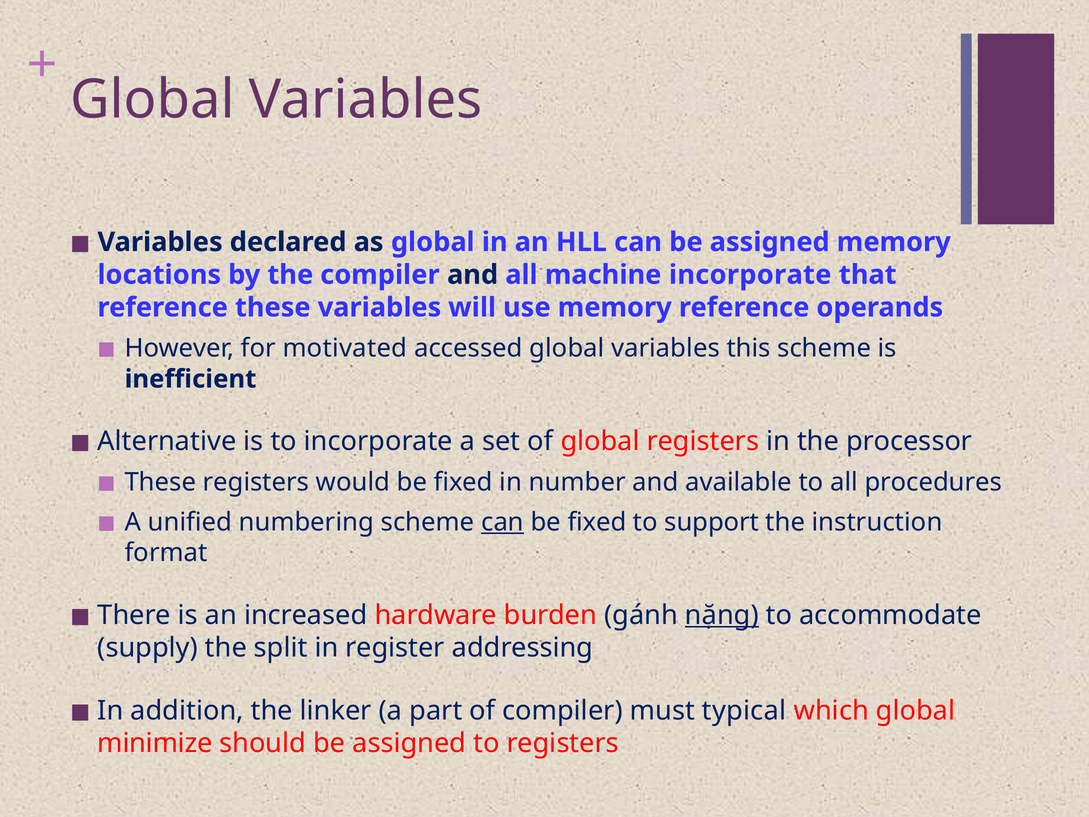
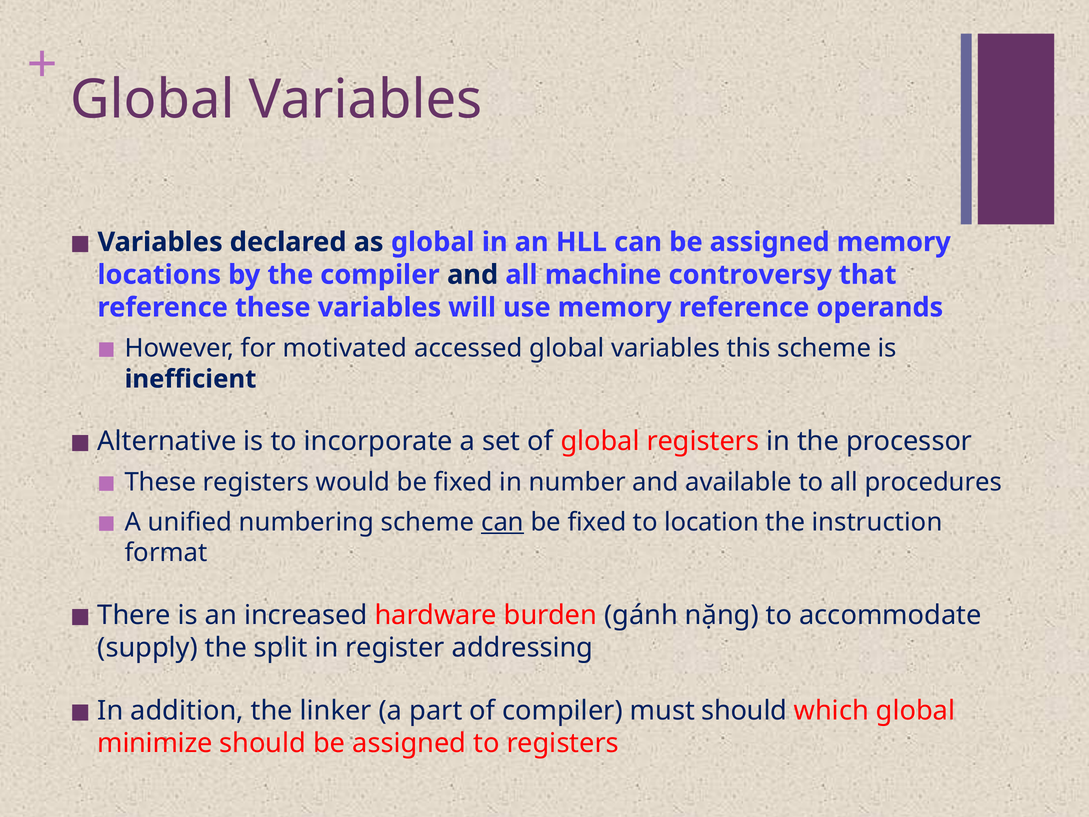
machine incorporate: incorporate -> controversy (750, 275)
support: support -> location (712, 522)
nặng underline: present -> none (722, 615)
must typical: typical -> should (744, 710)
